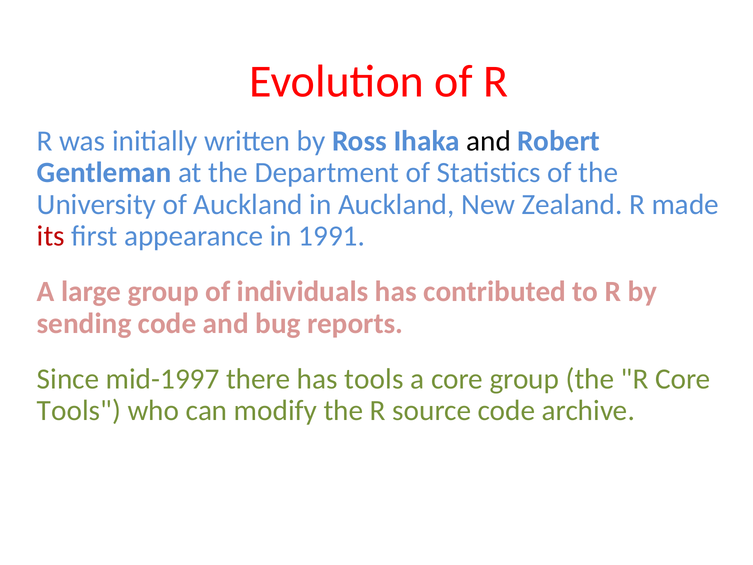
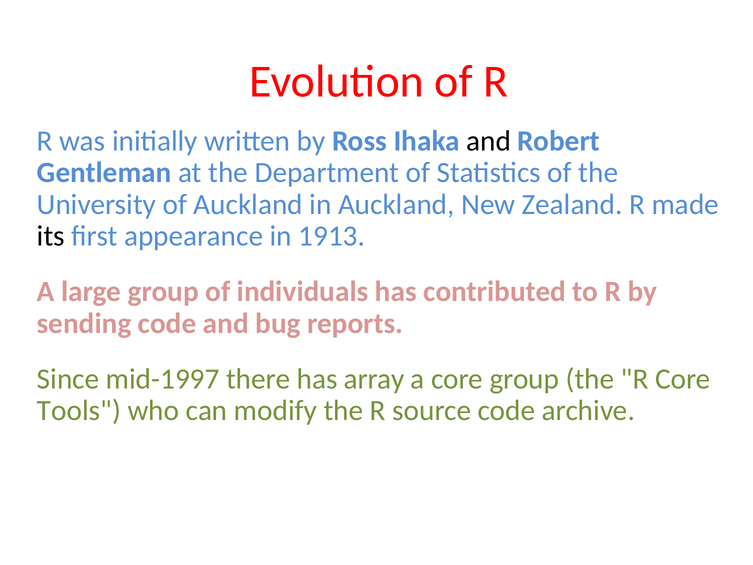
its colour: red -> black (51, 236)
1991: 1991 -> 1913 (332, 236)
has tools: tools -> array (374, 379)
